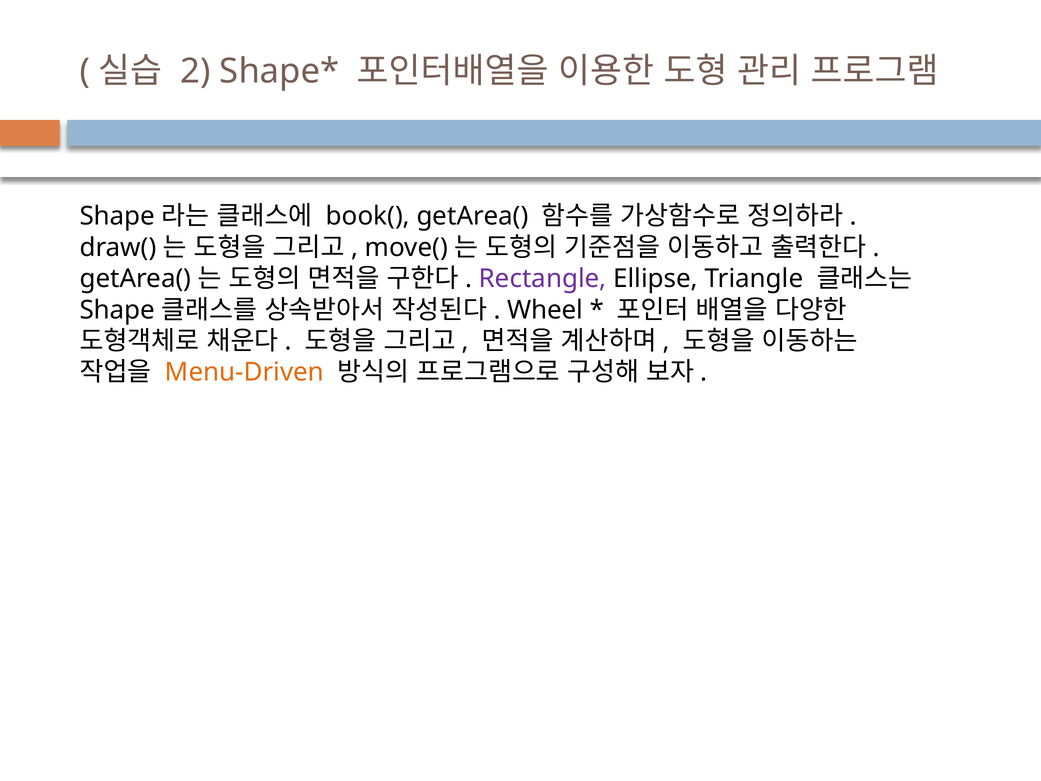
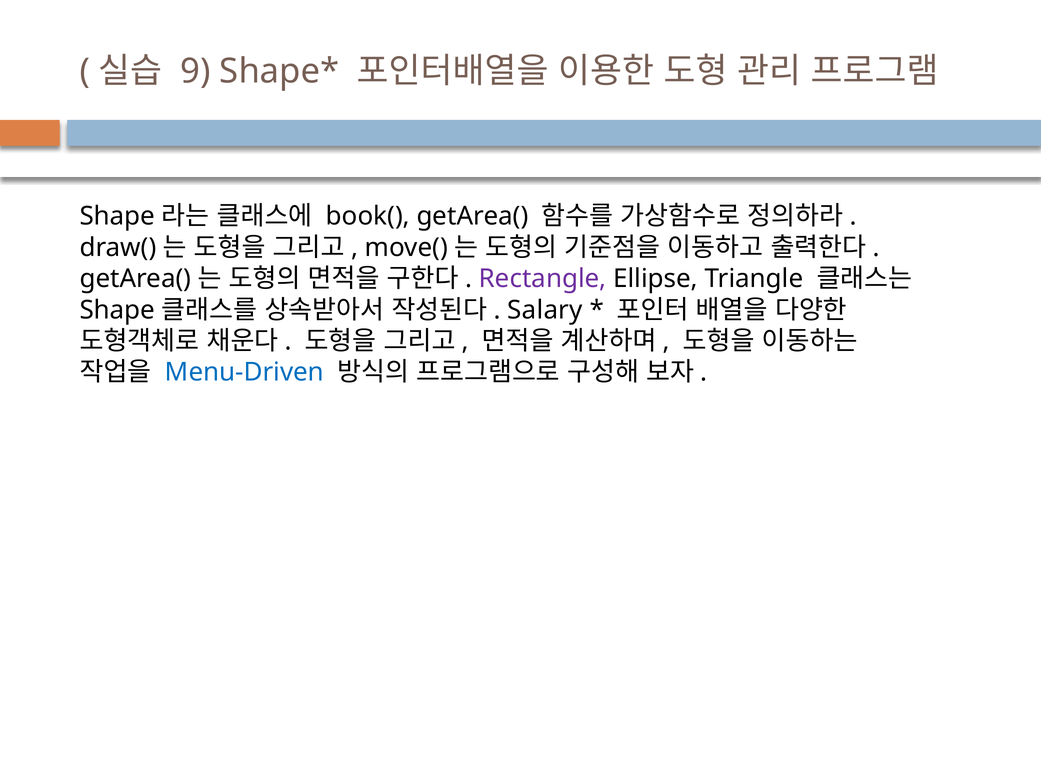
2: 2 -> 9 (195, 71)
Wheel: Wheel -> Salary (545, 310)
Menu-Driven colour: orange -> blue (244, 372)
